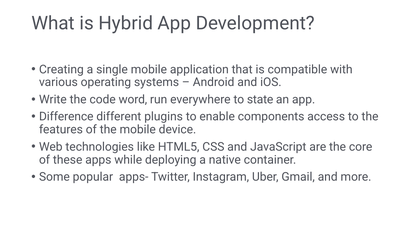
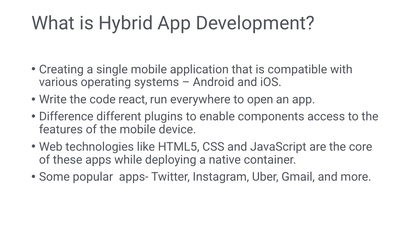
word: word -> react (133, 100)
state: state -> open (260, 100)
